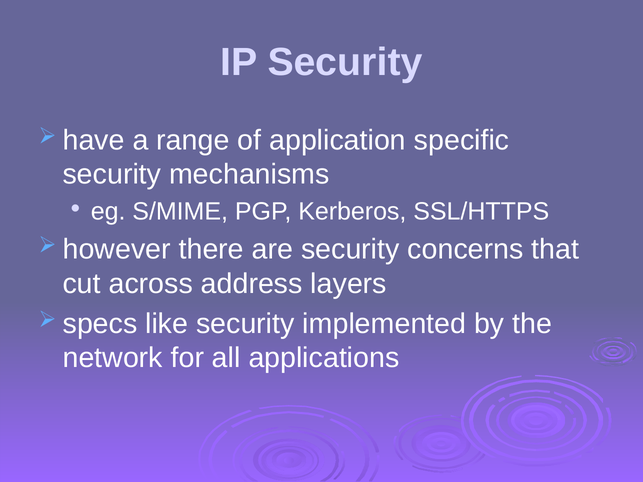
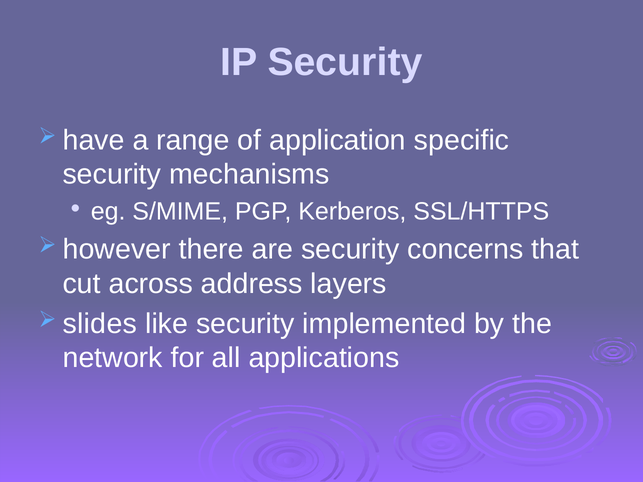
specs: specs -> slides (100, 324)
